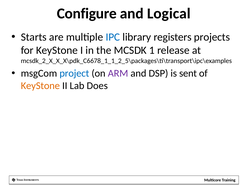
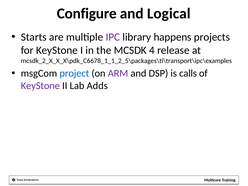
IPC colour: blue -> purple (113, 37)
registers: registers -> happens (173, 37)
1: 1 -> 4 (152, 50)
sent: sent -> calls (188, 73)
KeyStone colour: orange -> purple (40, 86)
Does: Does -> Adds (97, 86)
